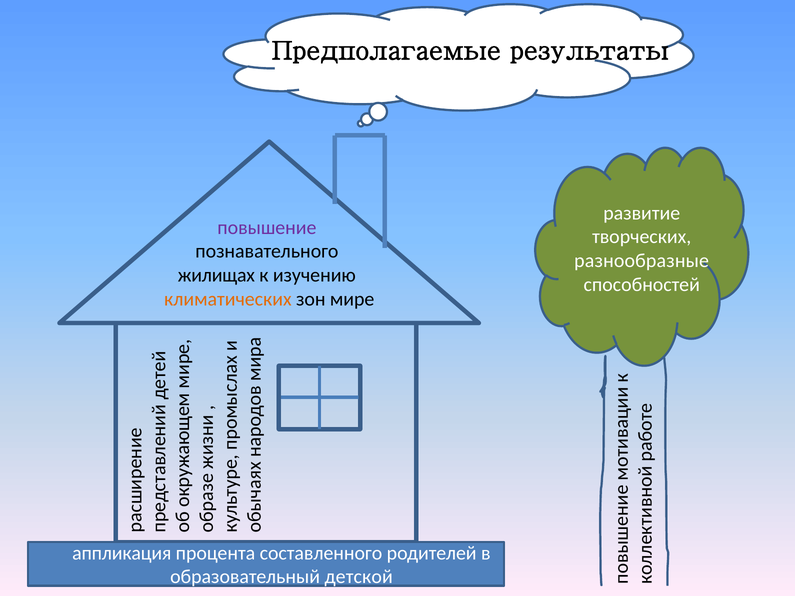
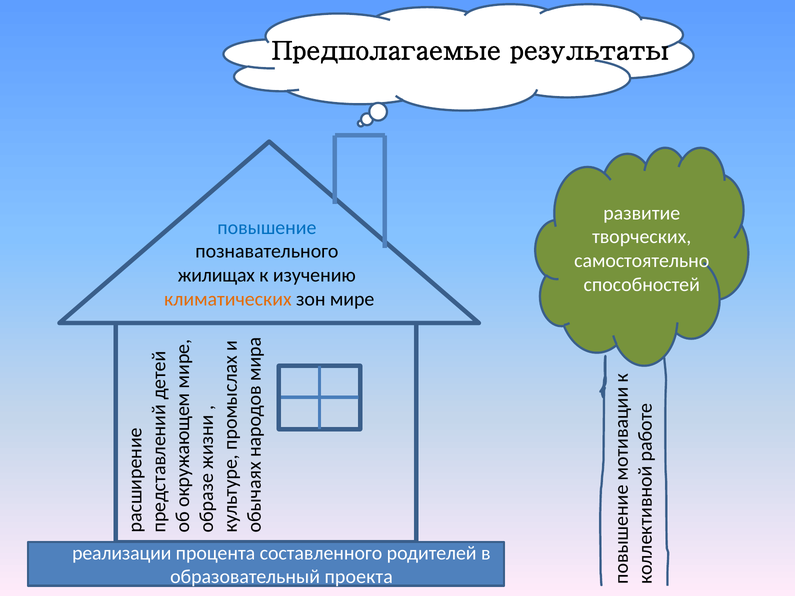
повышение colour: purple -> blue (267, 228)
разнообразные: разнообразные -> самостоятельно (642, 261)
аппликация: аппликация -> реализации (122, 553)
детской: детской -> проекта (359, 577)
